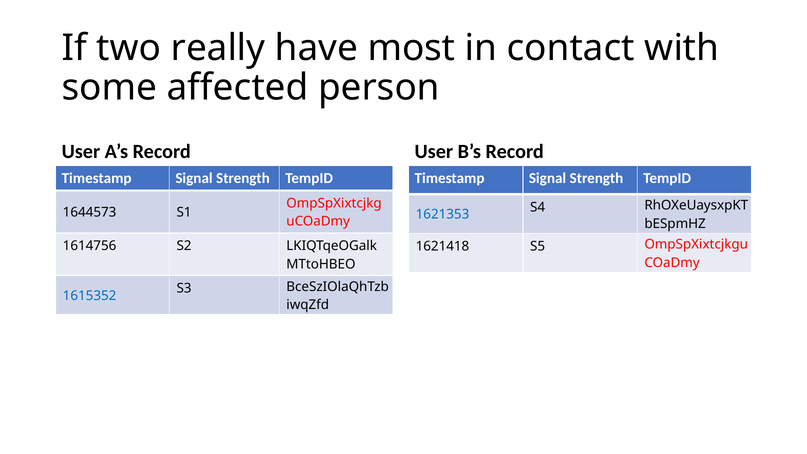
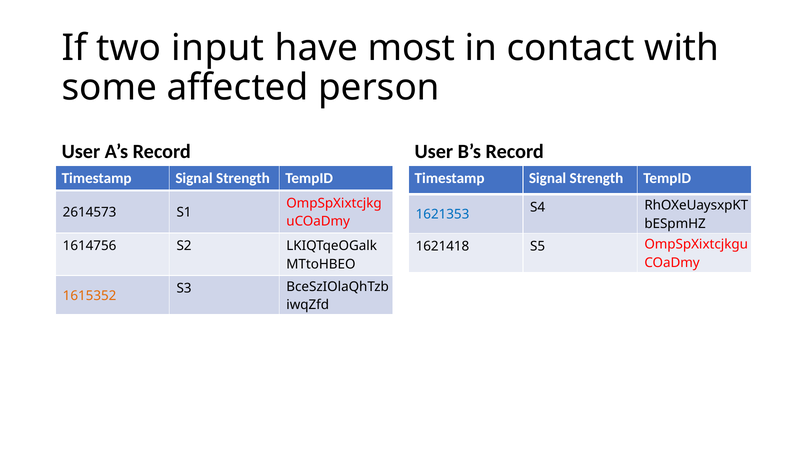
really: really -> input (218, 48)
1644573: 1644573 -> 2614573 (90, 212)
1615352 colour: blue -> orange (90, 296)
